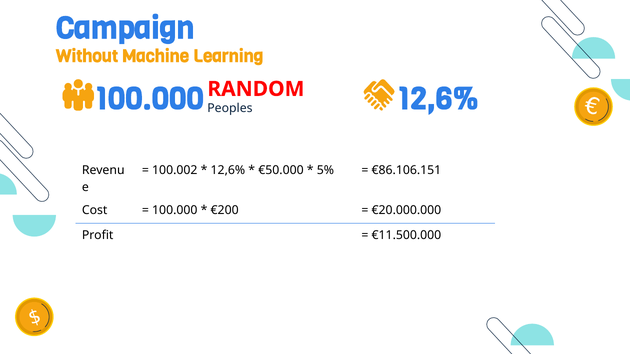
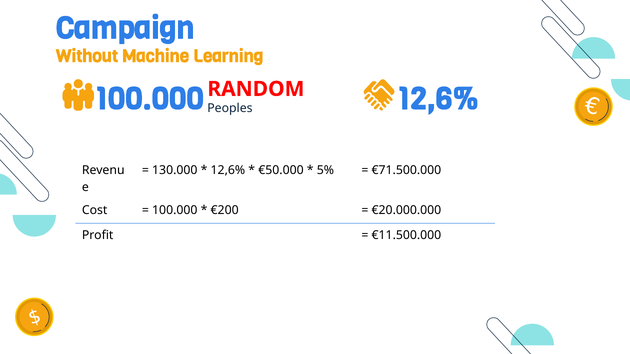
100.002: 100.002 -> 130.000 (175, 171)
€86.106.151: €86.106.151 -> €71.500.000 (406, 171)
